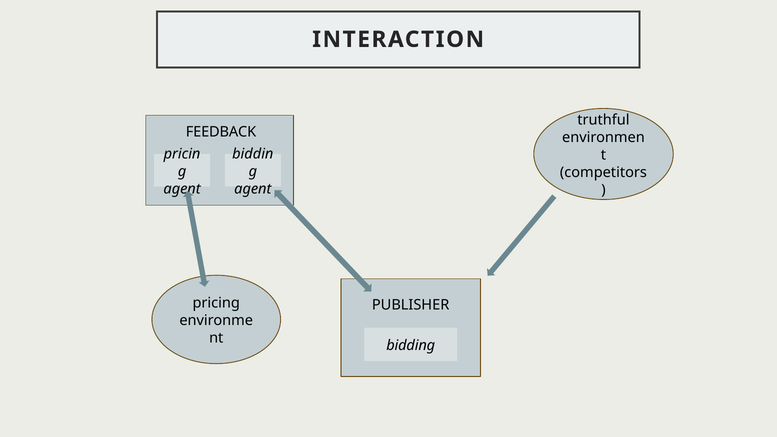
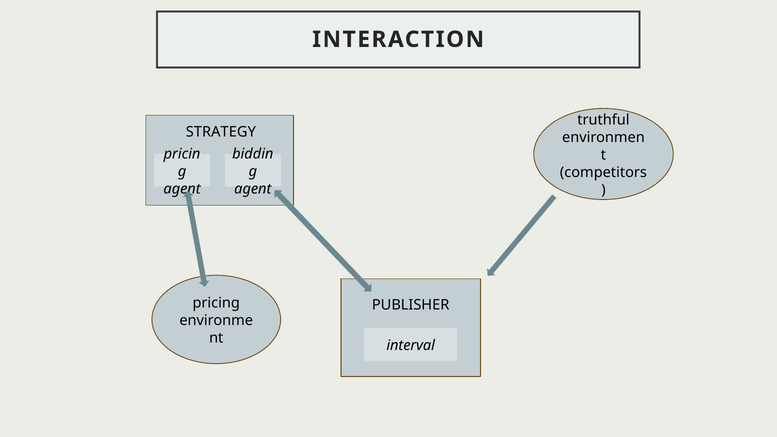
FEEDBACK: FEEDBACK -> STRATEGY (221, 132)
bidding: bidding -> interval (411, 345)
